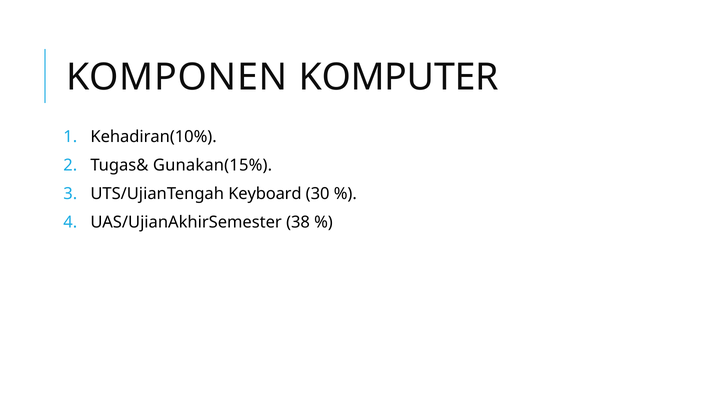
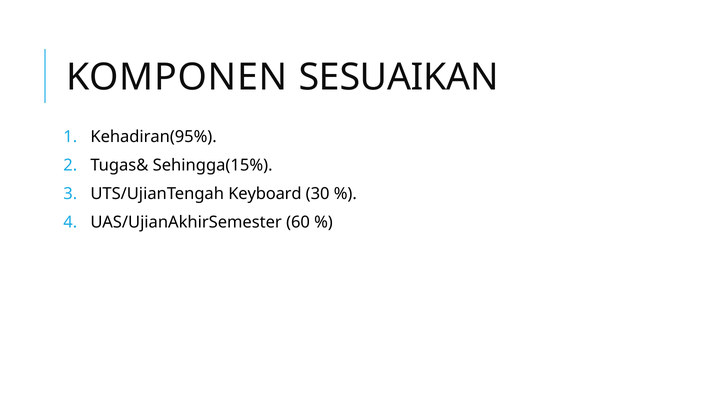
KOMPUTER: KOMPUTER -> SESUAIKAN (399, 77)
Kehadiran(10%: Kehadiran(10% -> Kehadiran(95% (154, 137)
Gunakan(15%: Gunakan(15% -> Sehingga(15% (213, 165)
38: 38 -> 60 (298, 222)
